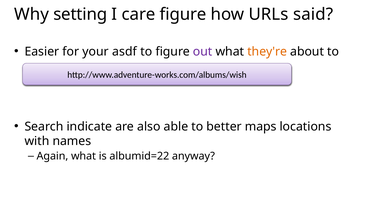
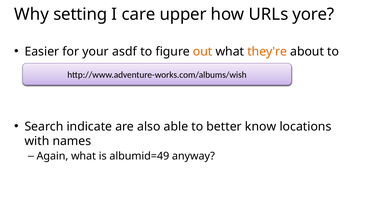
care figure: figure -> upper (183, 14)
said: said -> yore (313, 14)
out colour: purple -> orange (203, 51)
maps: maps -> know (261, 126)
albumid=22: albumid=22 -> albumid=49 (139, 156)
